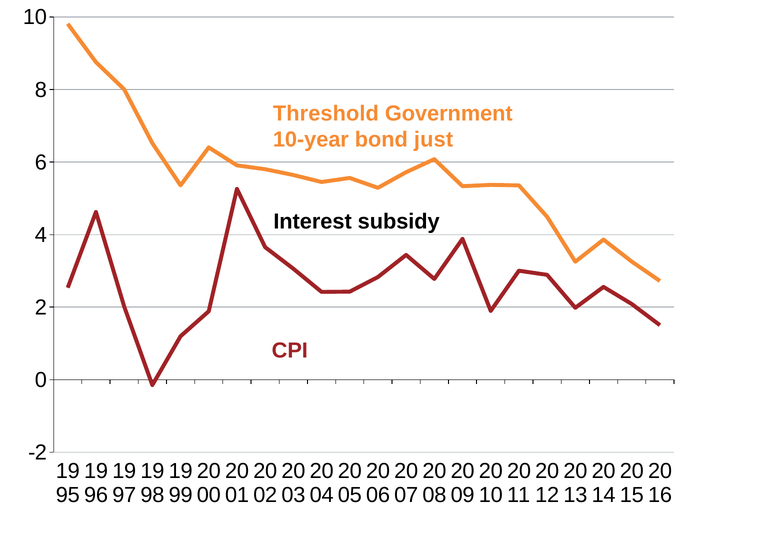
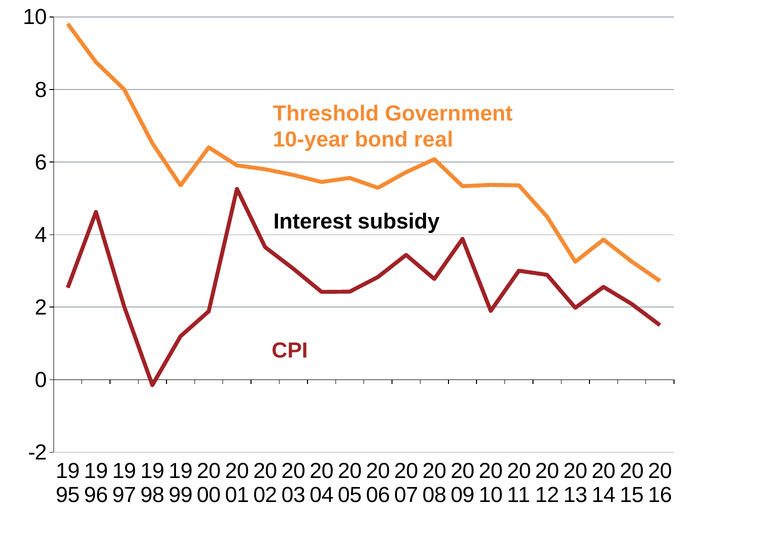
just: just -> real (434, 139)
